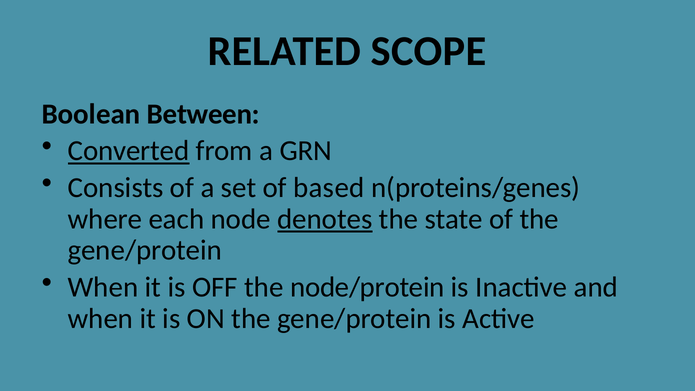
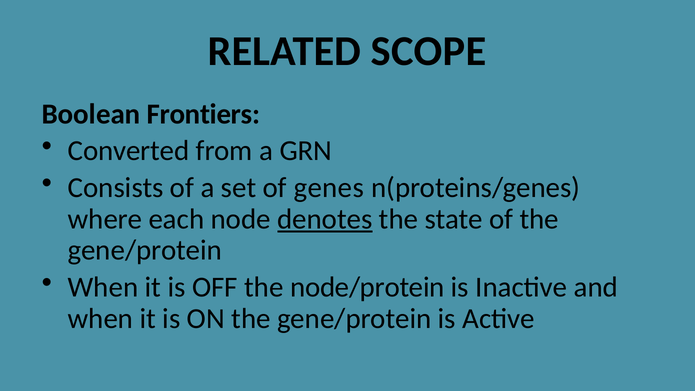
Between: Between -> Frontiers (203, 114)
Converted underline: present -> none (129, 151)
based: based -> genes (329, 188)
